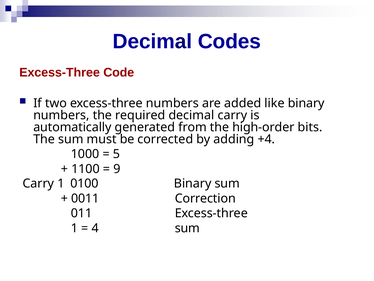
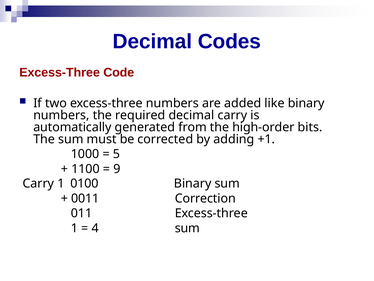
+4: +4 -> +1 (266, 139)
